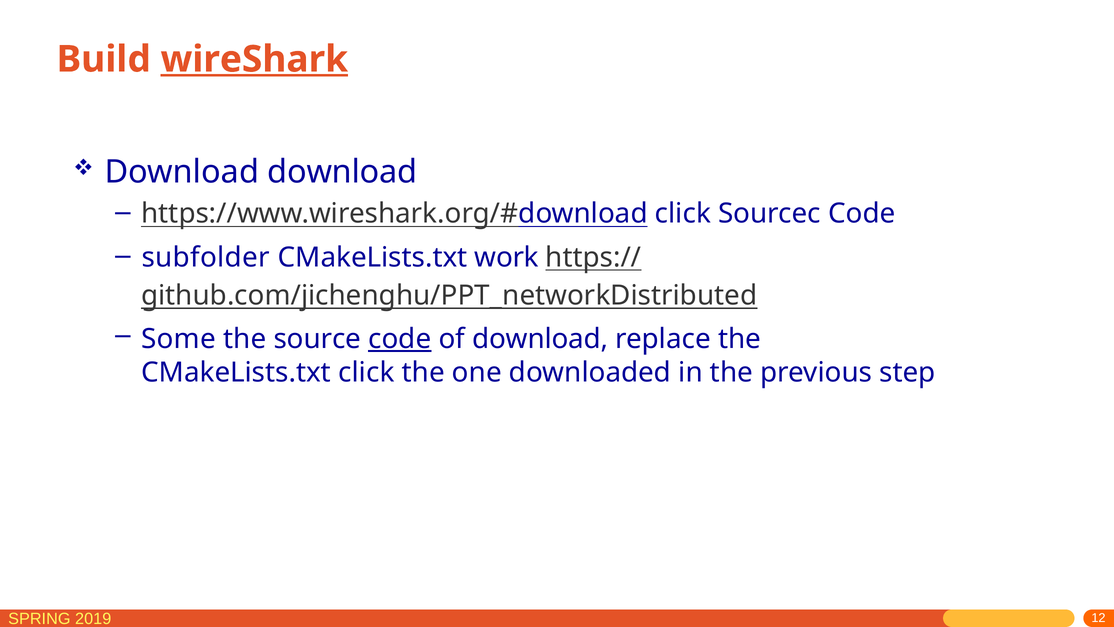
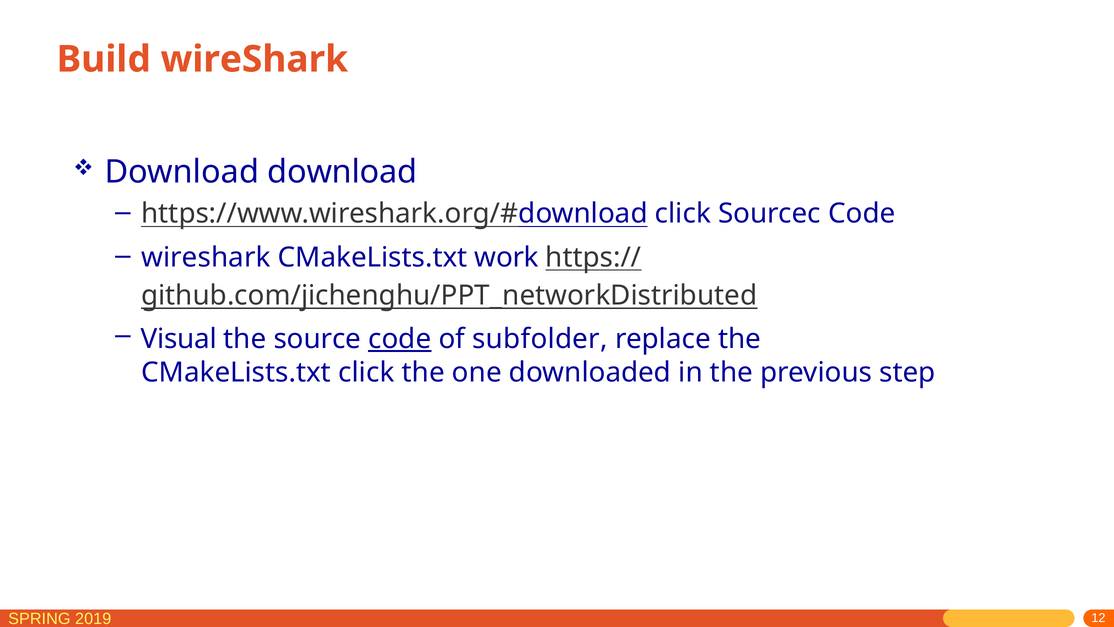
wireShark underline: present -> none (254, 59)
subfolder: subfolder -> wireshark (206, 257)
Some: Some -> Visual (179, 339)
of download: download -> subfolder (540, 339)
